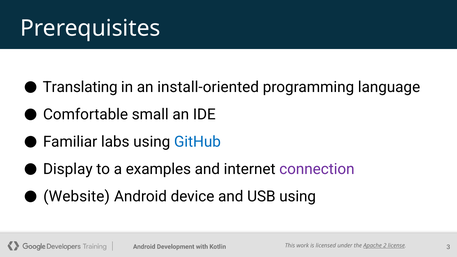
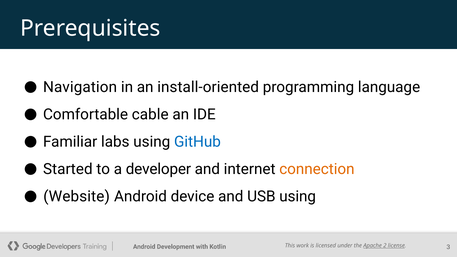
Translating: Translating -> Navigation (80, 87)
small: small -> cable (150, 114)
Display: Display -> Started (68, 169)
examples: examples -> developer (158, 169)
connection colour: purple -> orange (317, 169)
